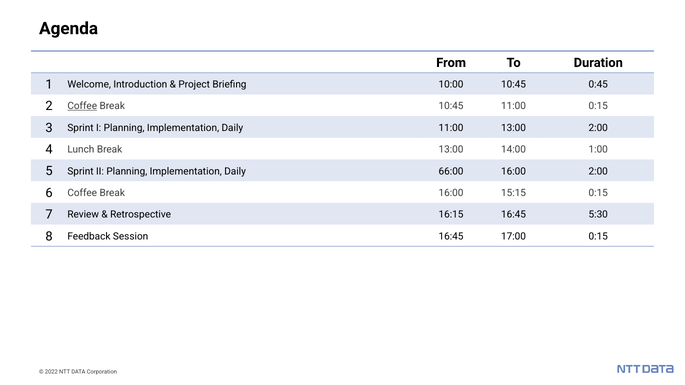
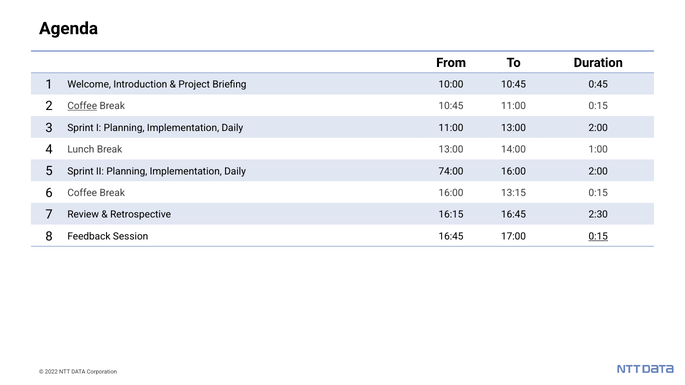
66:00: 66:00 -> 74:00 (451, 171)
15:15: 15:15 -> 13:15 (514, 193)
5:30: 5:30 -> 2:30 (598, 215)
0:15 underline: none -> present (598, 237)
